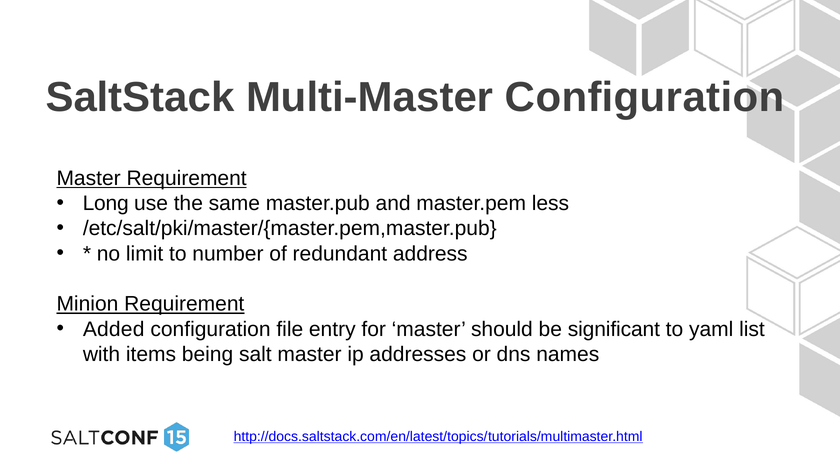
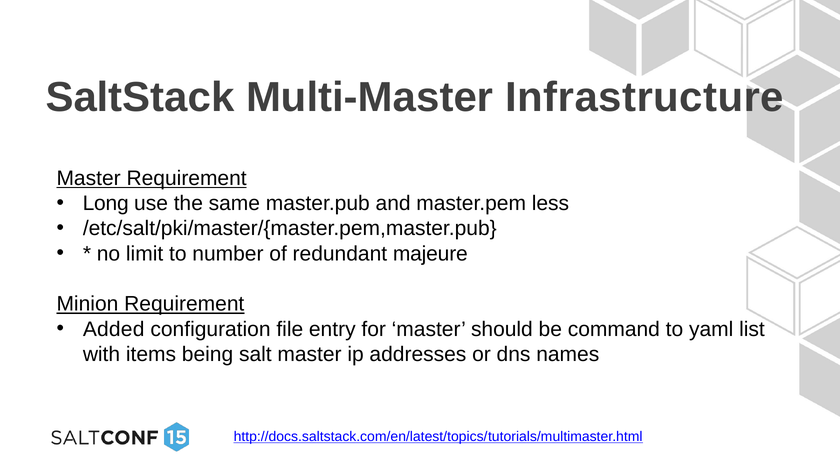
Multi-Master Configuration: Configuration -> Infrastructure (645, 97)
address: address -> majeure (430, 254)
significant: significant -> command (614, 330)
